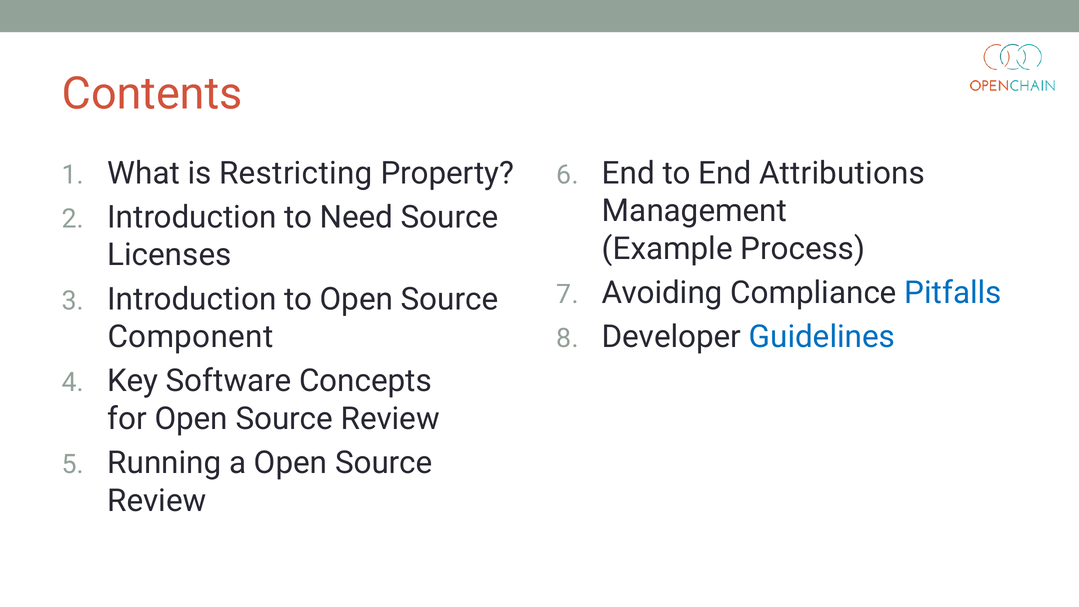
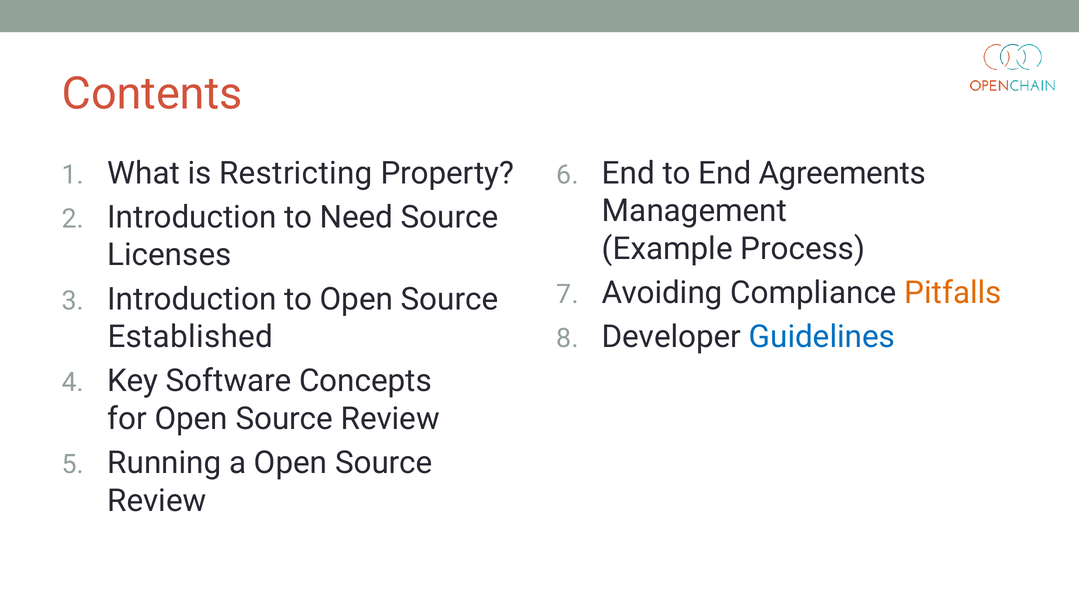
Attributions: Attributions -> Agreements (842, 173)
Pitfalls colour: blue -> orange (953, 293)
Component: Component -> Established (190, 337)
